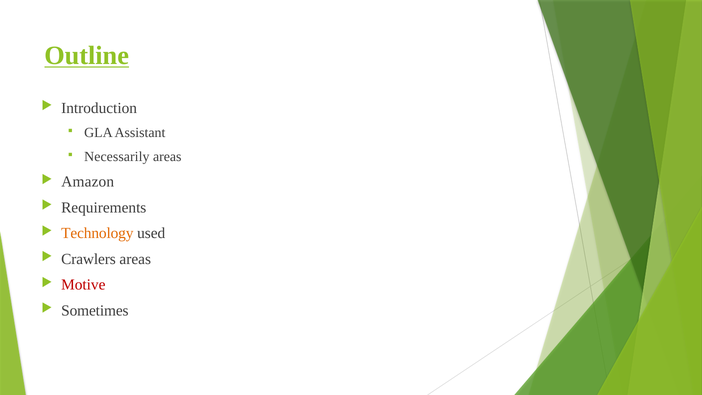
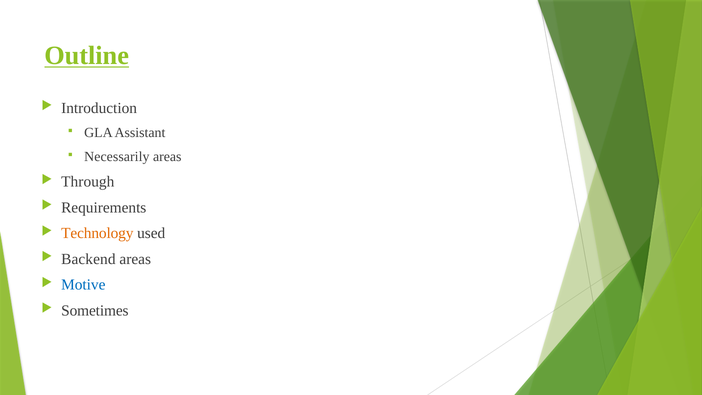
Amazon: Amazon -> Through (88, 182)
Crawlers: Crawlers -> Backend (88, 259)
Motive colour: red -> blue (83, 285)
